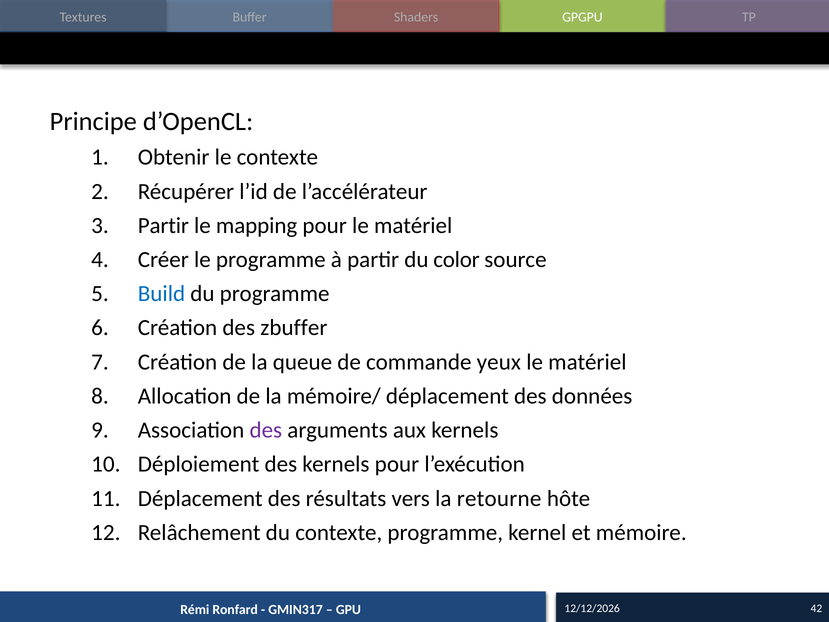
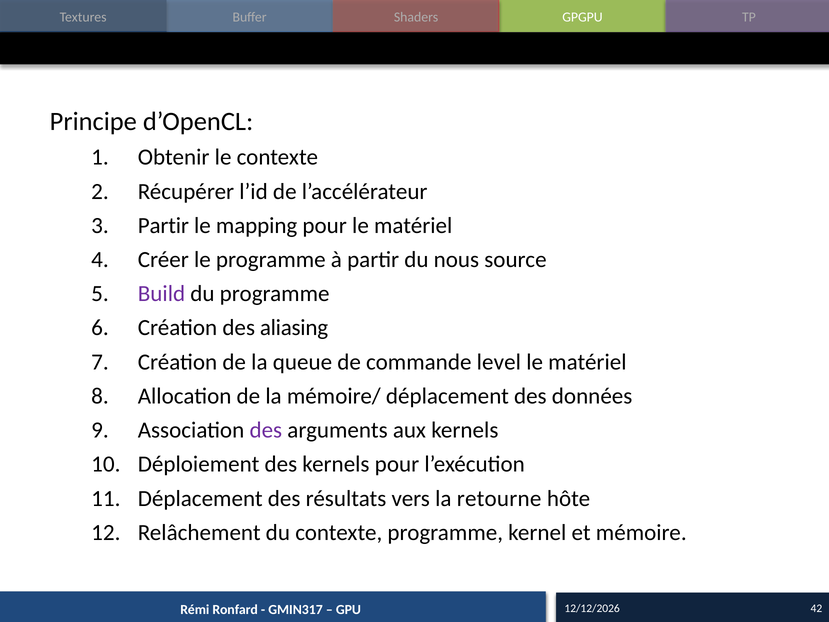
color: color -> nous (456, 260)
Build colour: blue -> purple (161, 294)
zbuffer: zbuffer -> aliasing (294, 328)
yeux: yeux -> level (499, 362)
